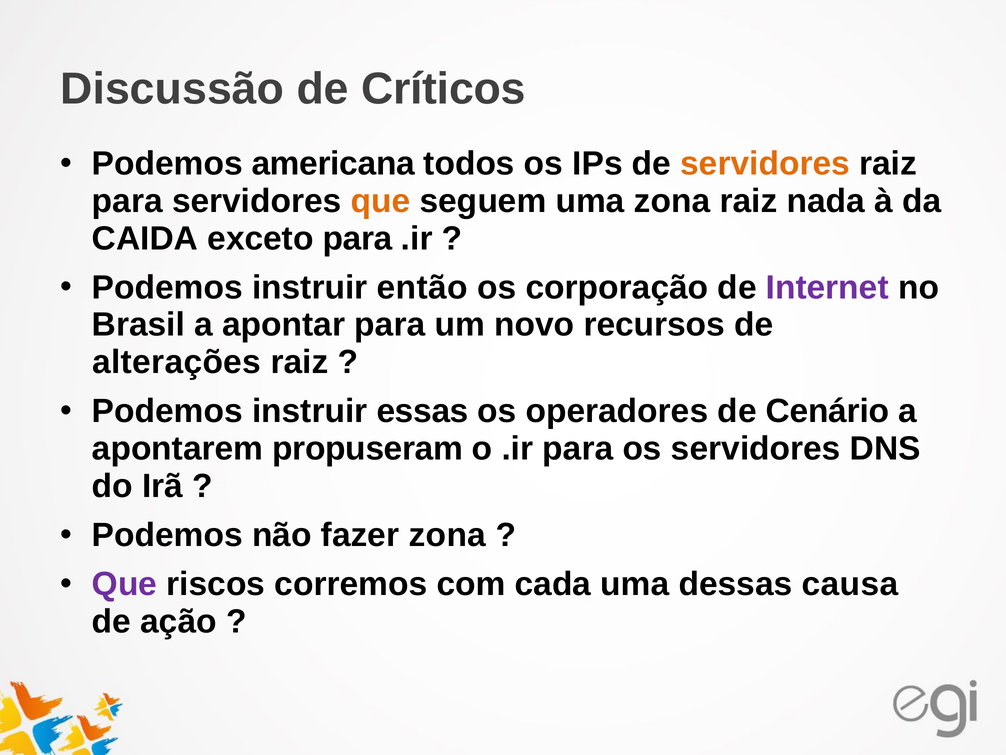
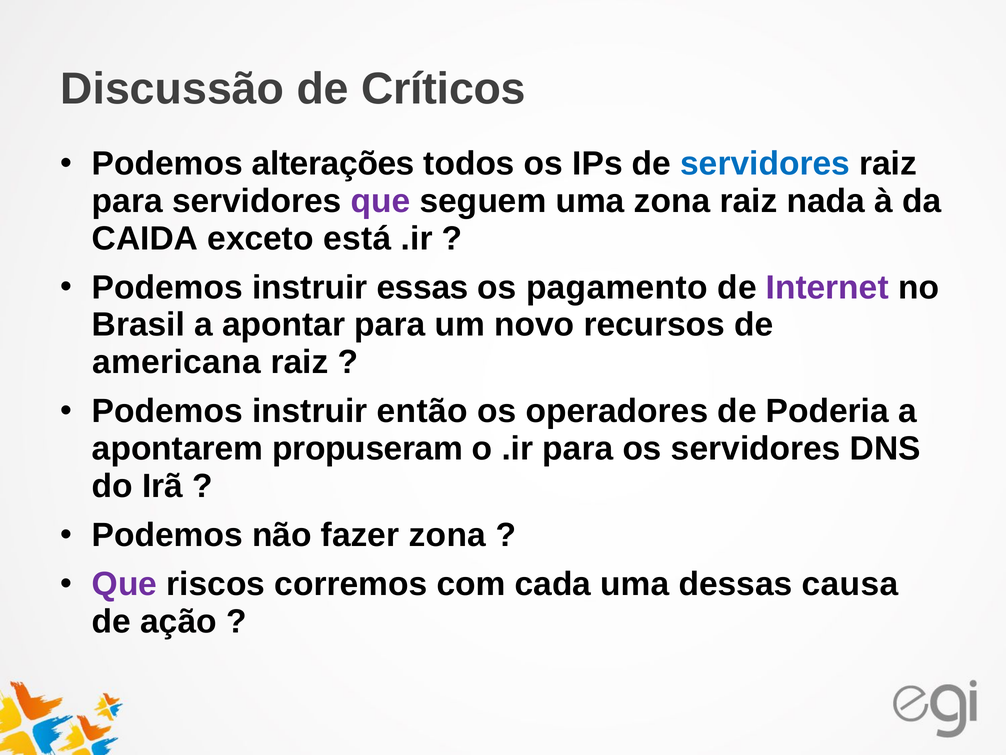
americana: americana -> alterações (333, 163)
servidores colour: orange -> blue (765, 163)
que colour: orange -> purple (381, 201)
exceto para: para -> está (357, 238)
então: então -> essas (423, 287)
corporação: corporação -> pagamento (617, 287)
alterações: alterações -> americana (177, 362)
essas: essas -> então (422, 411)
Cenário: Cenário -> Poderia (827, 411)
